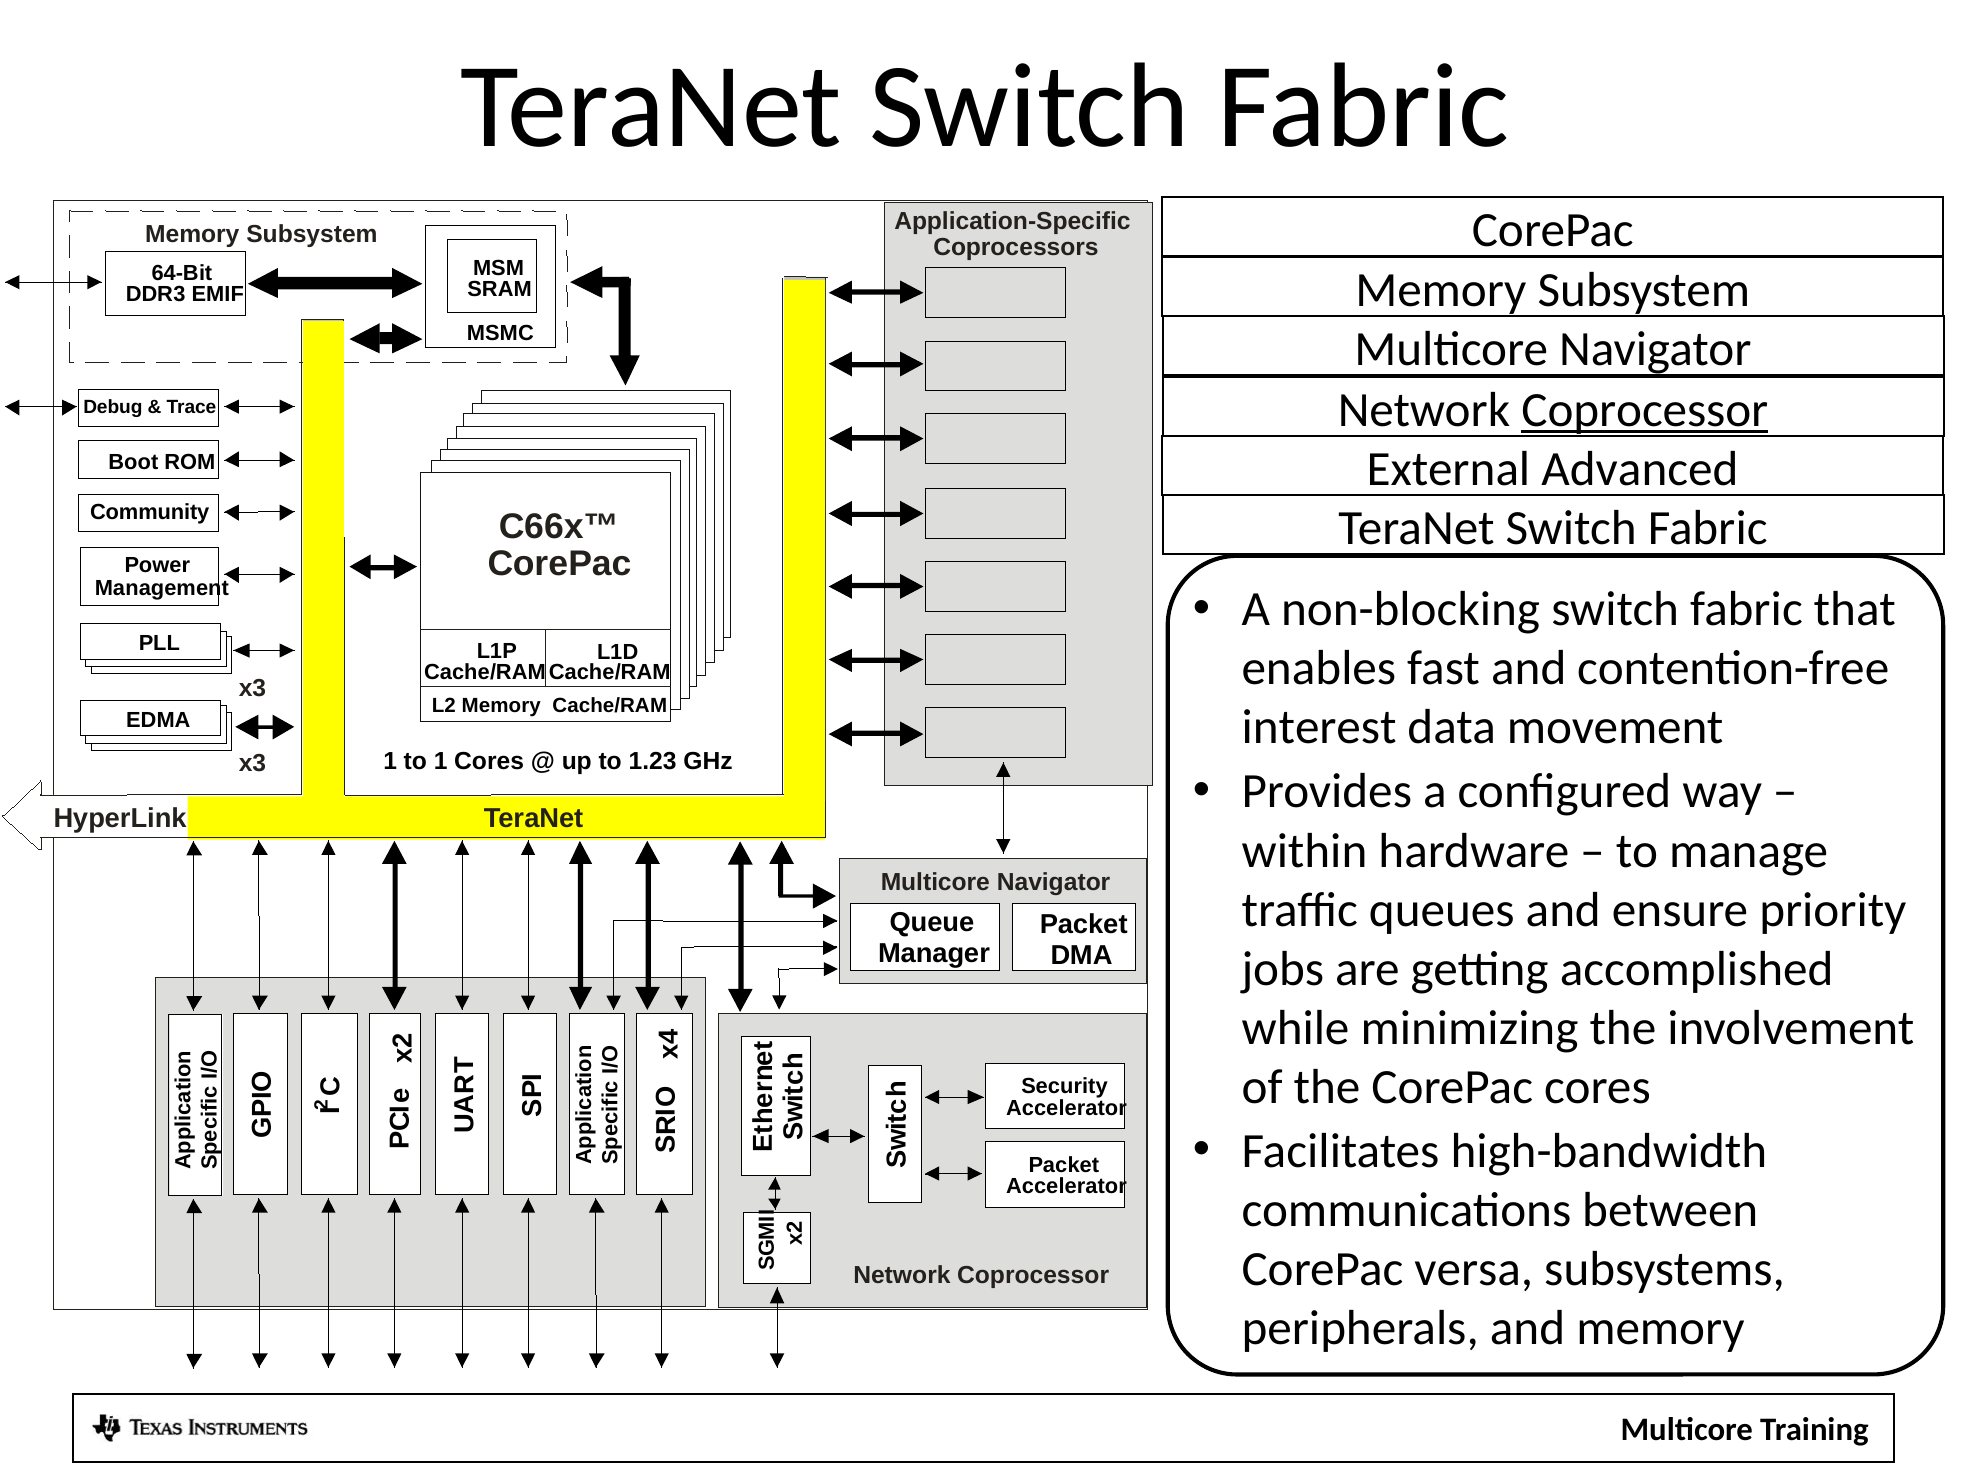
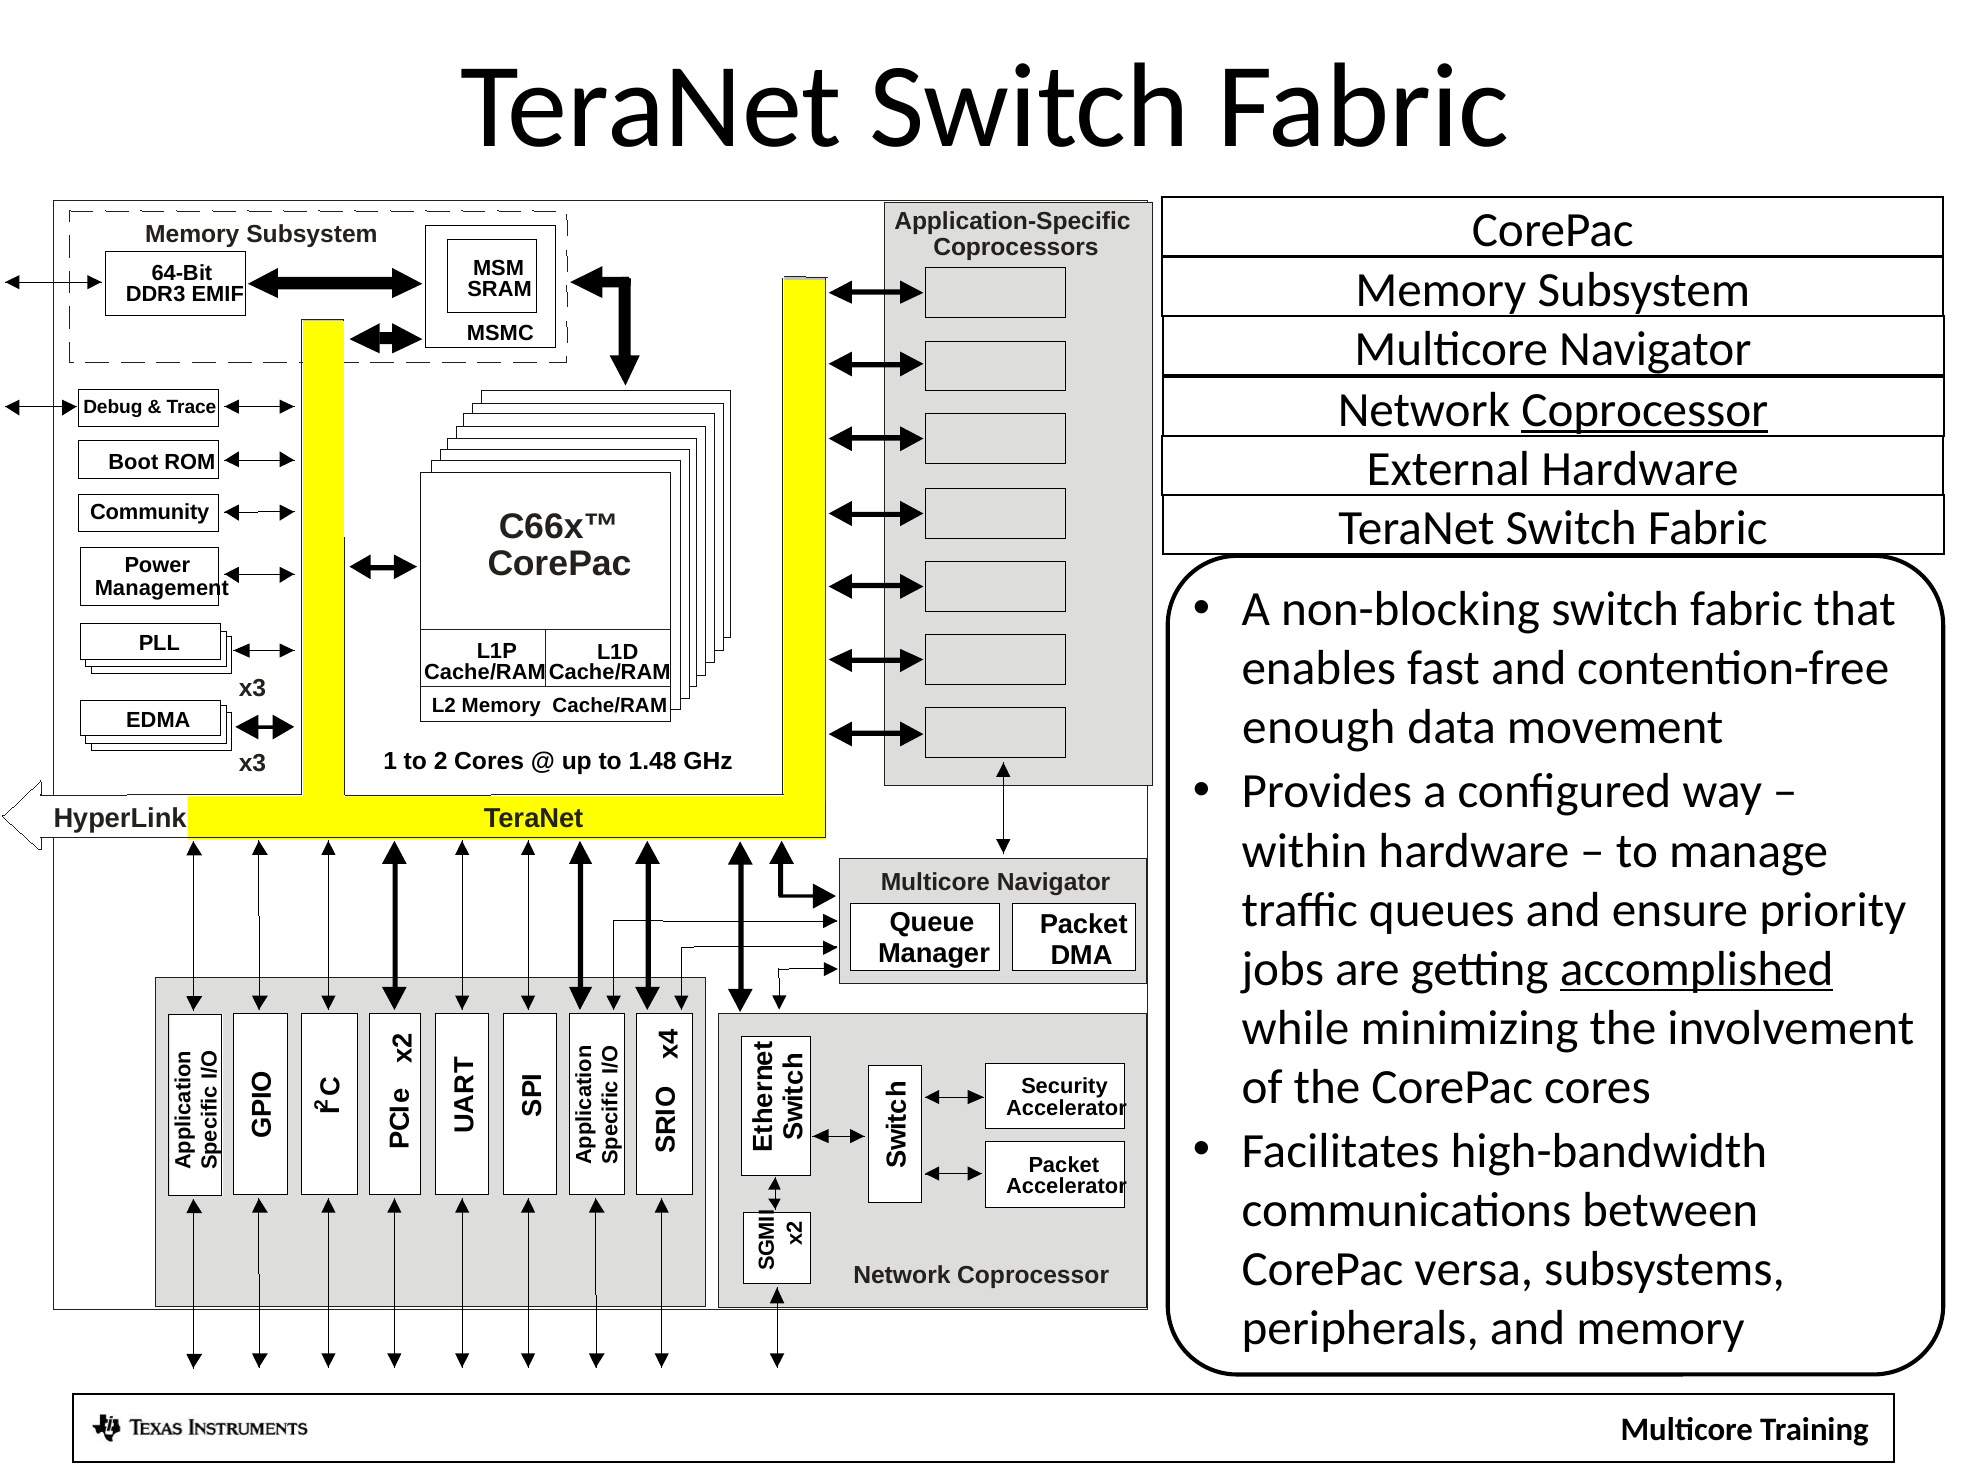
External Advanced: Advanced -> Hardware (1640, 469)
interest: interest -> enough (1319, 728)
to 1: 1 -> 2 (441, 761)
1.23: 1.23 -> 1.48 (653, 761)
accomplished underline: none -> present (1697, 969)
